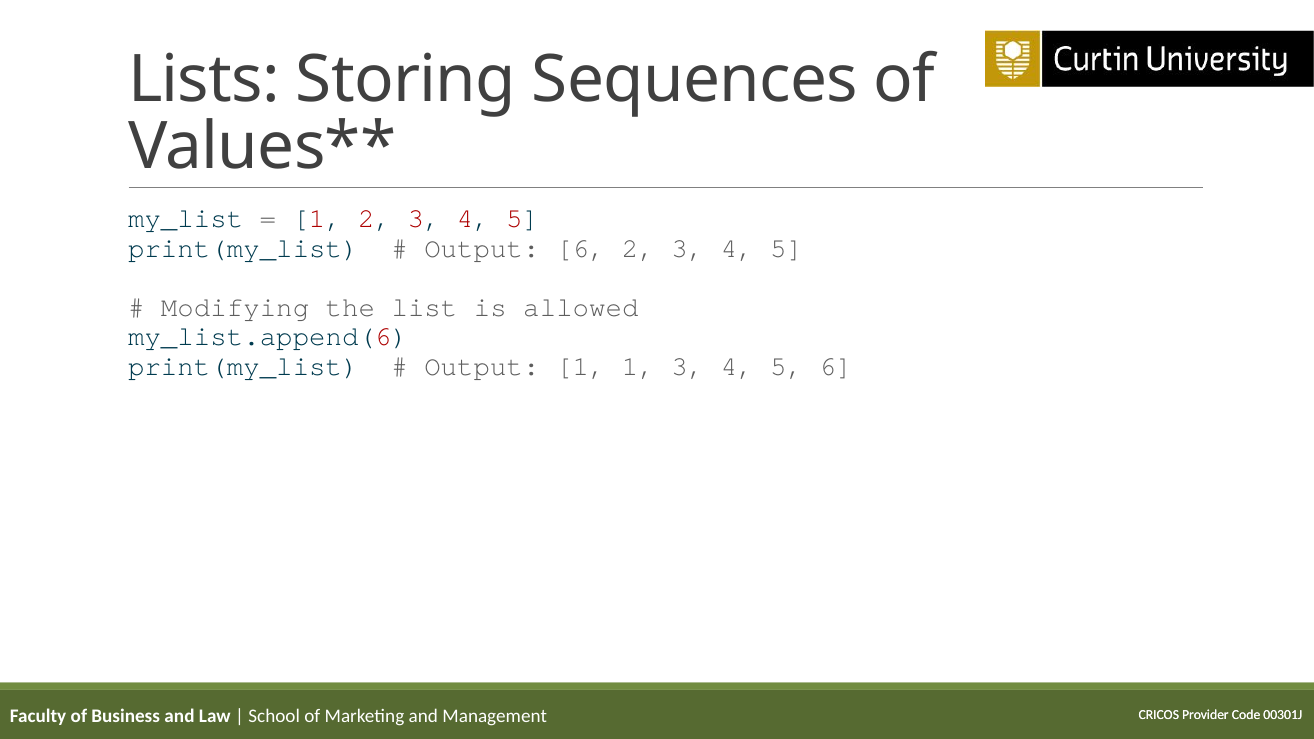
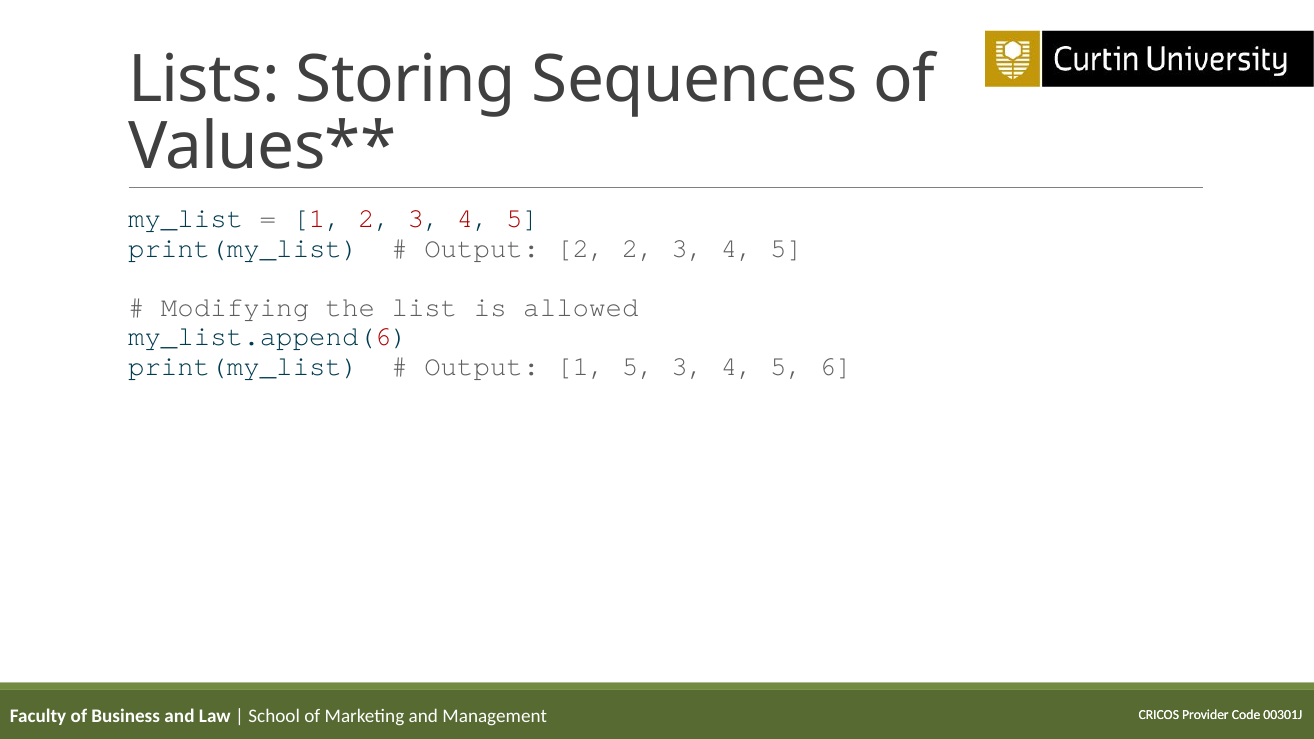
Output 6: 6 -> 2 (581, 248)
1 1: 1 -> 5 (638, 366)
